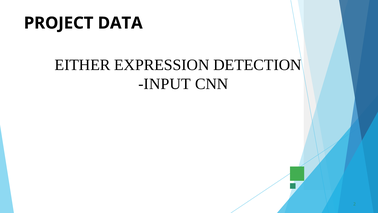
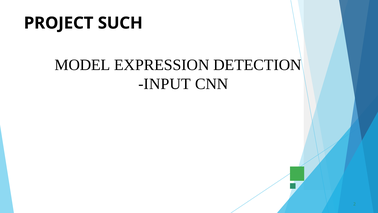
DATA: DATA -> SUCH (120, 23)
EITHER: EITHER -> MODEL (83, 65)
